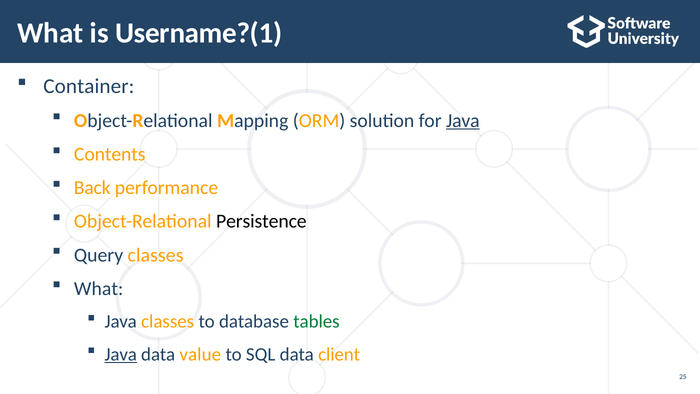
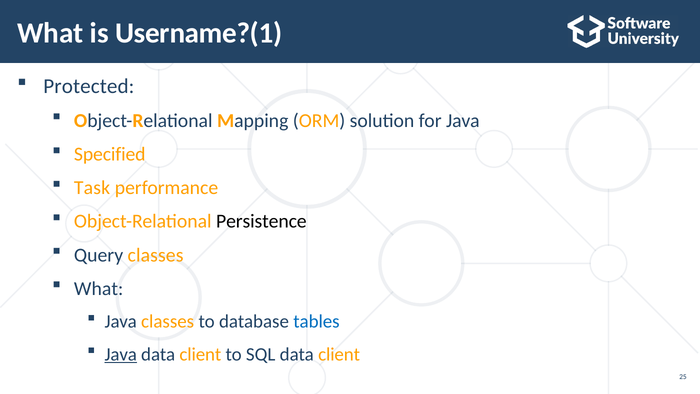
Container: Container -> Protected (89, 86)
Java underline: present -> none (463, 121)
Contents: Contents -> Specified (110, 154)
Back: Back -> Task (92, 188)
tables colour: green -> blue (316, 322)
value: value -> client (200, 354)
